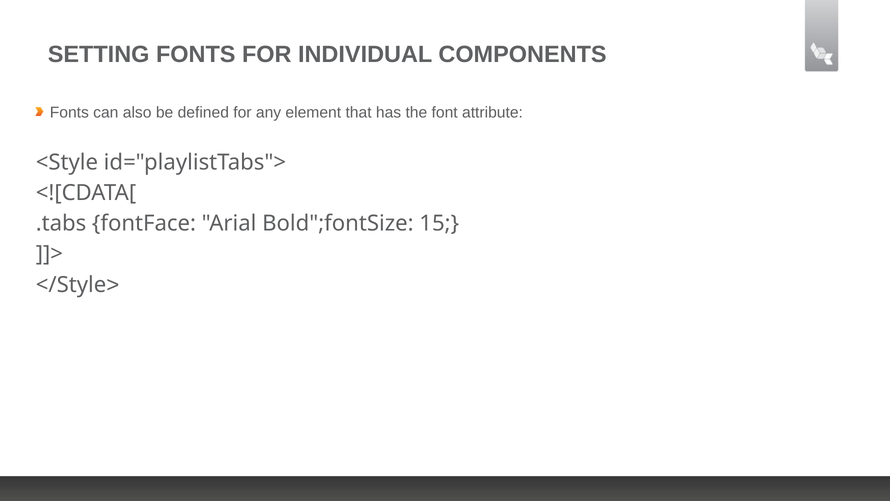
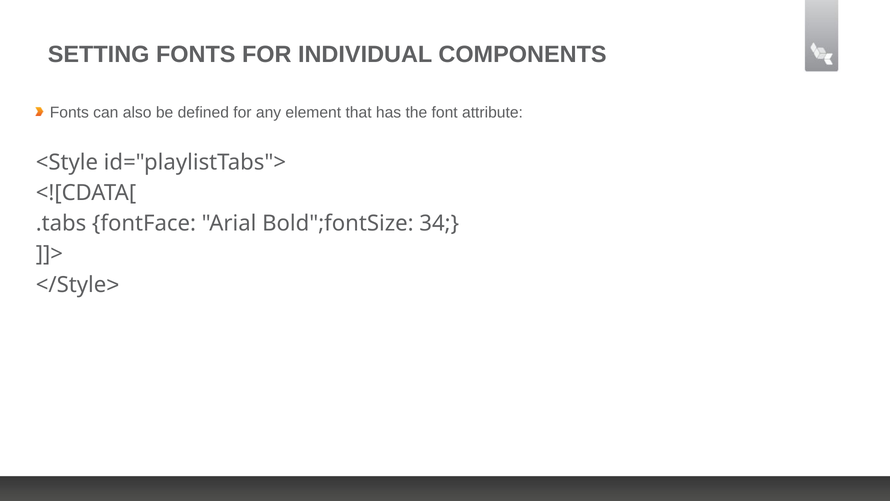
15: 15 -> 34 (439, 223)
